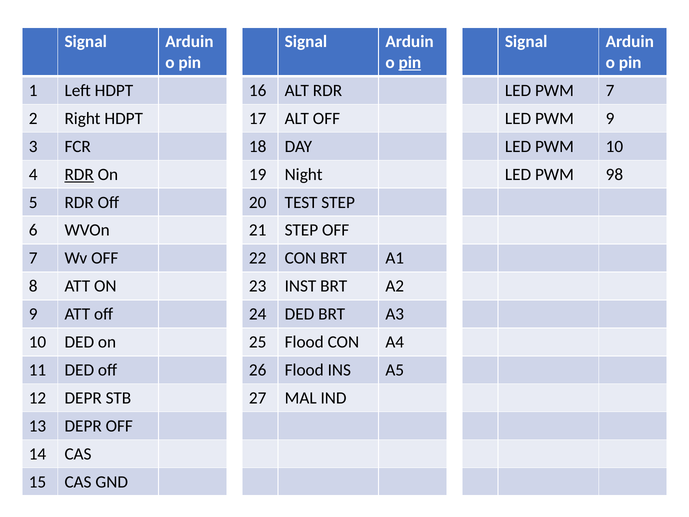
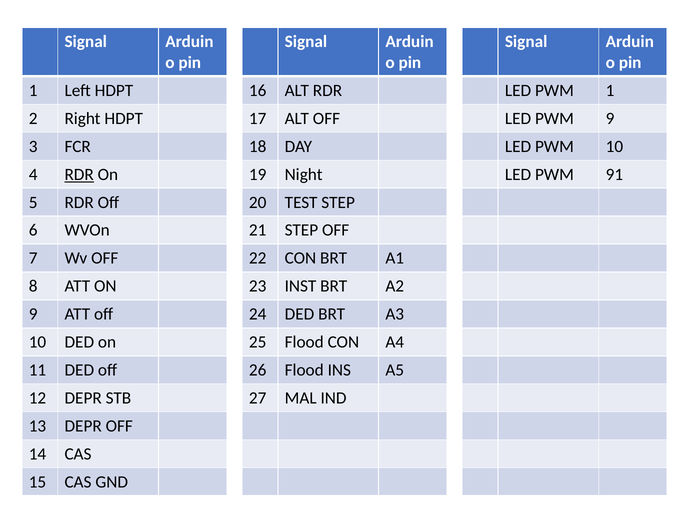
pin underline: present -> none (410, 63)
PWM 7: 7 -> 1 (610, 90)
98: 98 -> 91 (614, 174)
